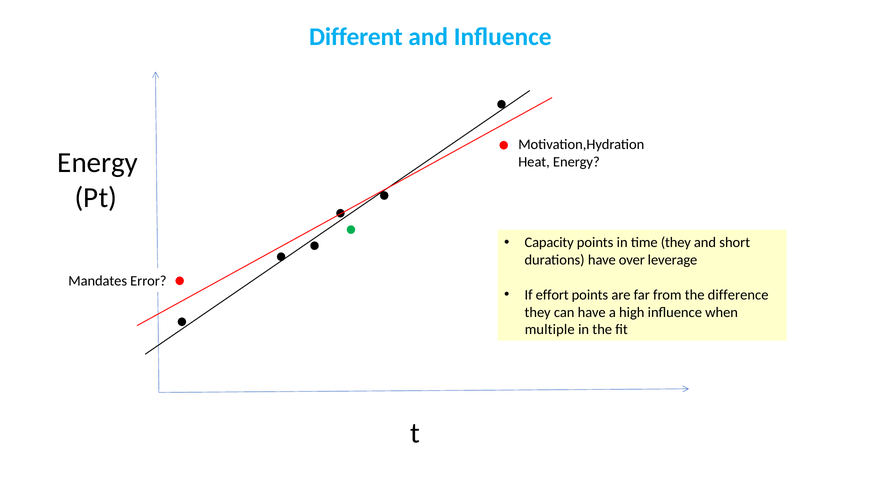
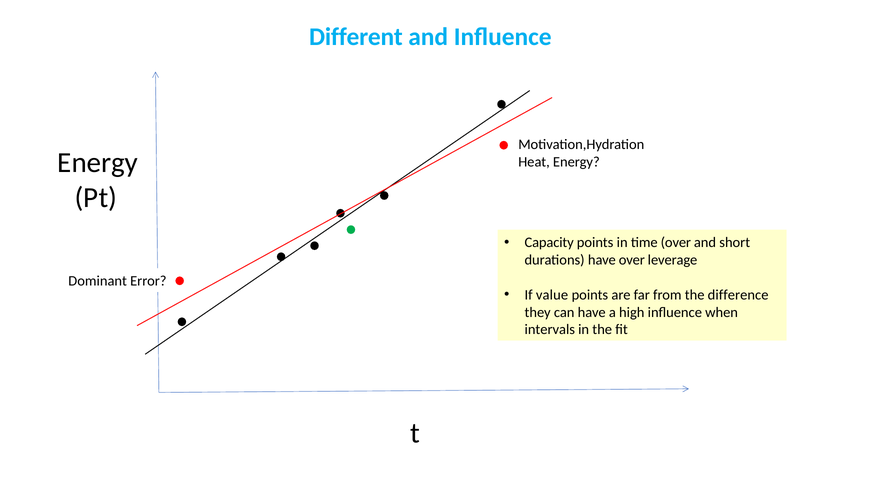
time they: they -> over (676, 243)
Mandates: Mandates -> Dominant (98, 281)
effort: effort -> value (552, 295)
multiple: multiple -> intervals (550, 330)
